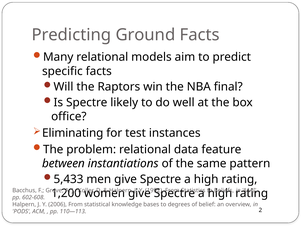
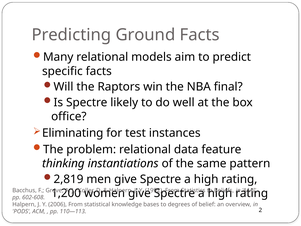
between: between -> thinking (63, 163)
5,433: 5,433 -> 2,819 (68, 179)
